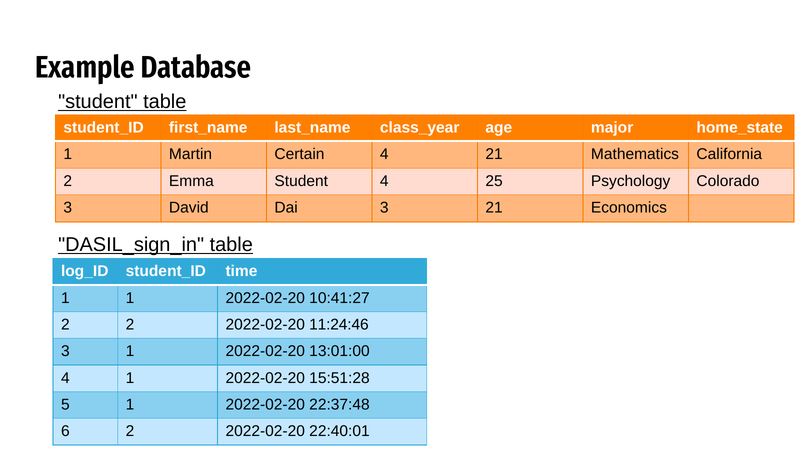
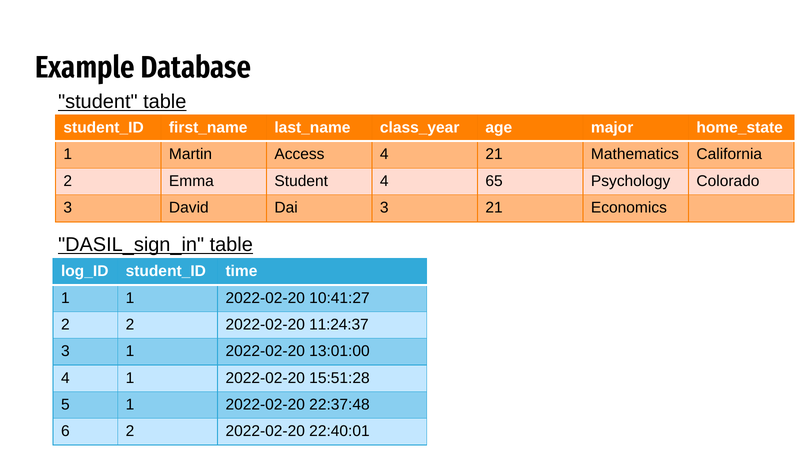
Certain: Certain -> Access (299, 154)
25: 25 -> 65 (494, 181)
11:24:46: 11:24:46 -> 11:24:37 (339, 325)
